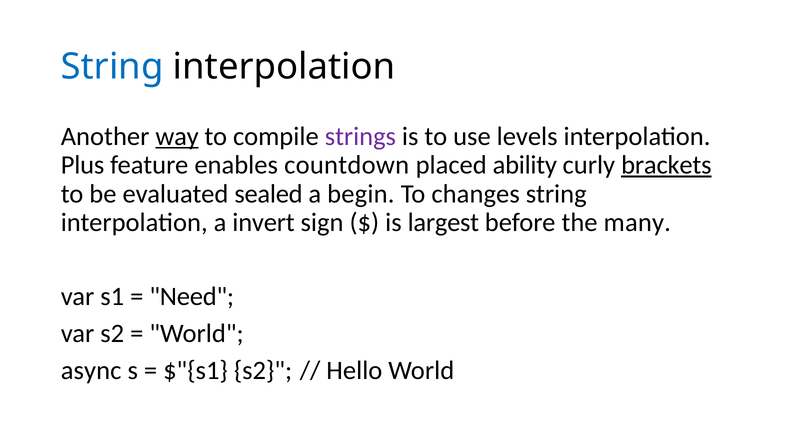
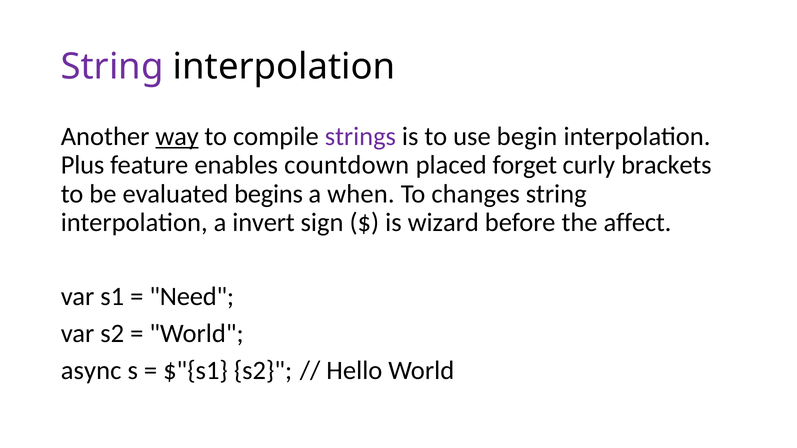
String colour: blue -> purple (112, 67)
levels: levels -> begin (527, 137)
ability: ability -> forget (525, 165)
brackets underline: present -> none (666, 165)
sealed: sealed -> begins (269, 194)
begin: begin -> when (361, 194)
largest: largest -> wizard (443, 223)
many: many -> affect (637, 223)
